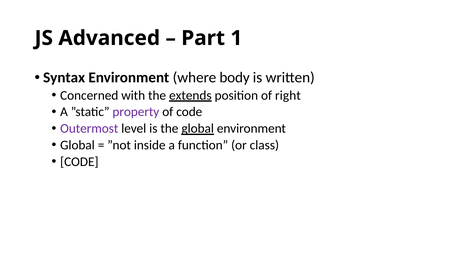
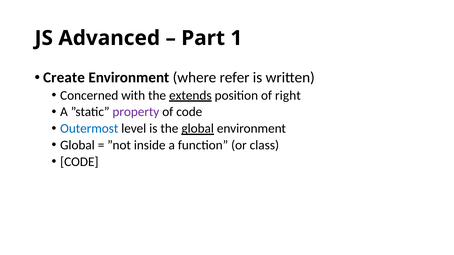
Syntax: Syntax -> Create (64, 78)
body: body -> refer (235, 78)
Outermost colour: purple -> blue (89, 129)
